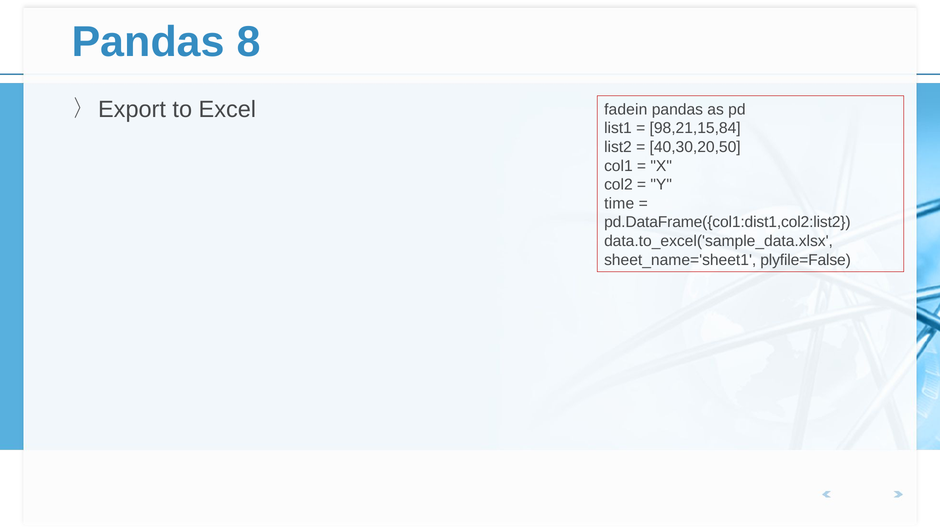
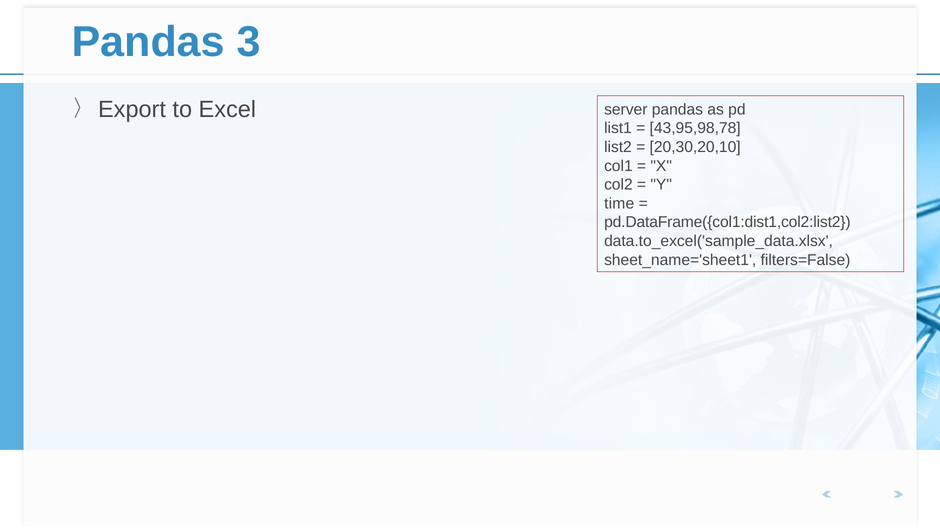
8: 8 -> 3 (249, 42)
fadein: fadein -> server (626, 109)
98,21,15,84: 98,21,15,84 -> 43,95,98,78 (695, 128)
40,30,20,50: 40,30,20,50 -> 20,30,20,10 (695, 147)
plyfile=False: plyfile=False -> filters=False (806, 260)
